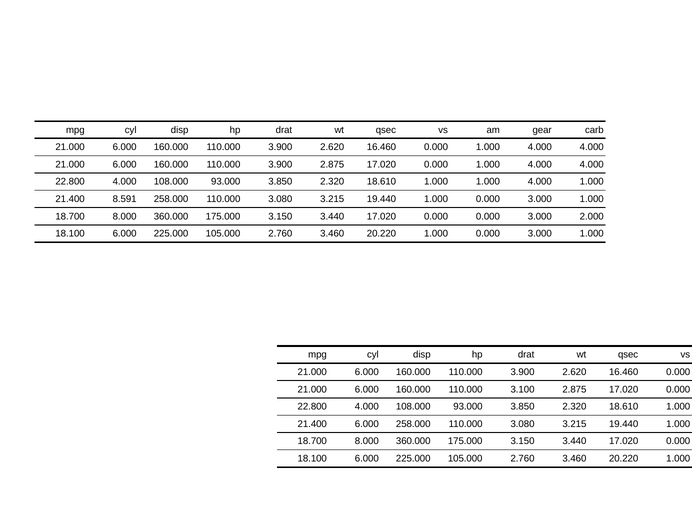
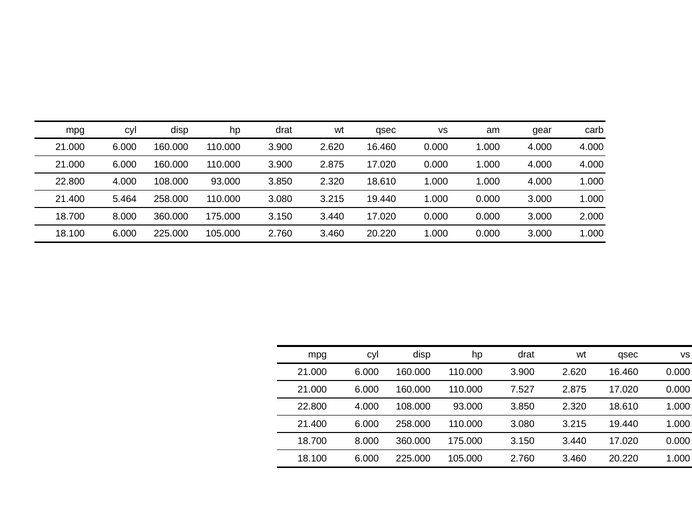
8.591: 8.591 -> 5.464 (125, 199)
3.100: 3.100 -> 7.527 (523, 389)
